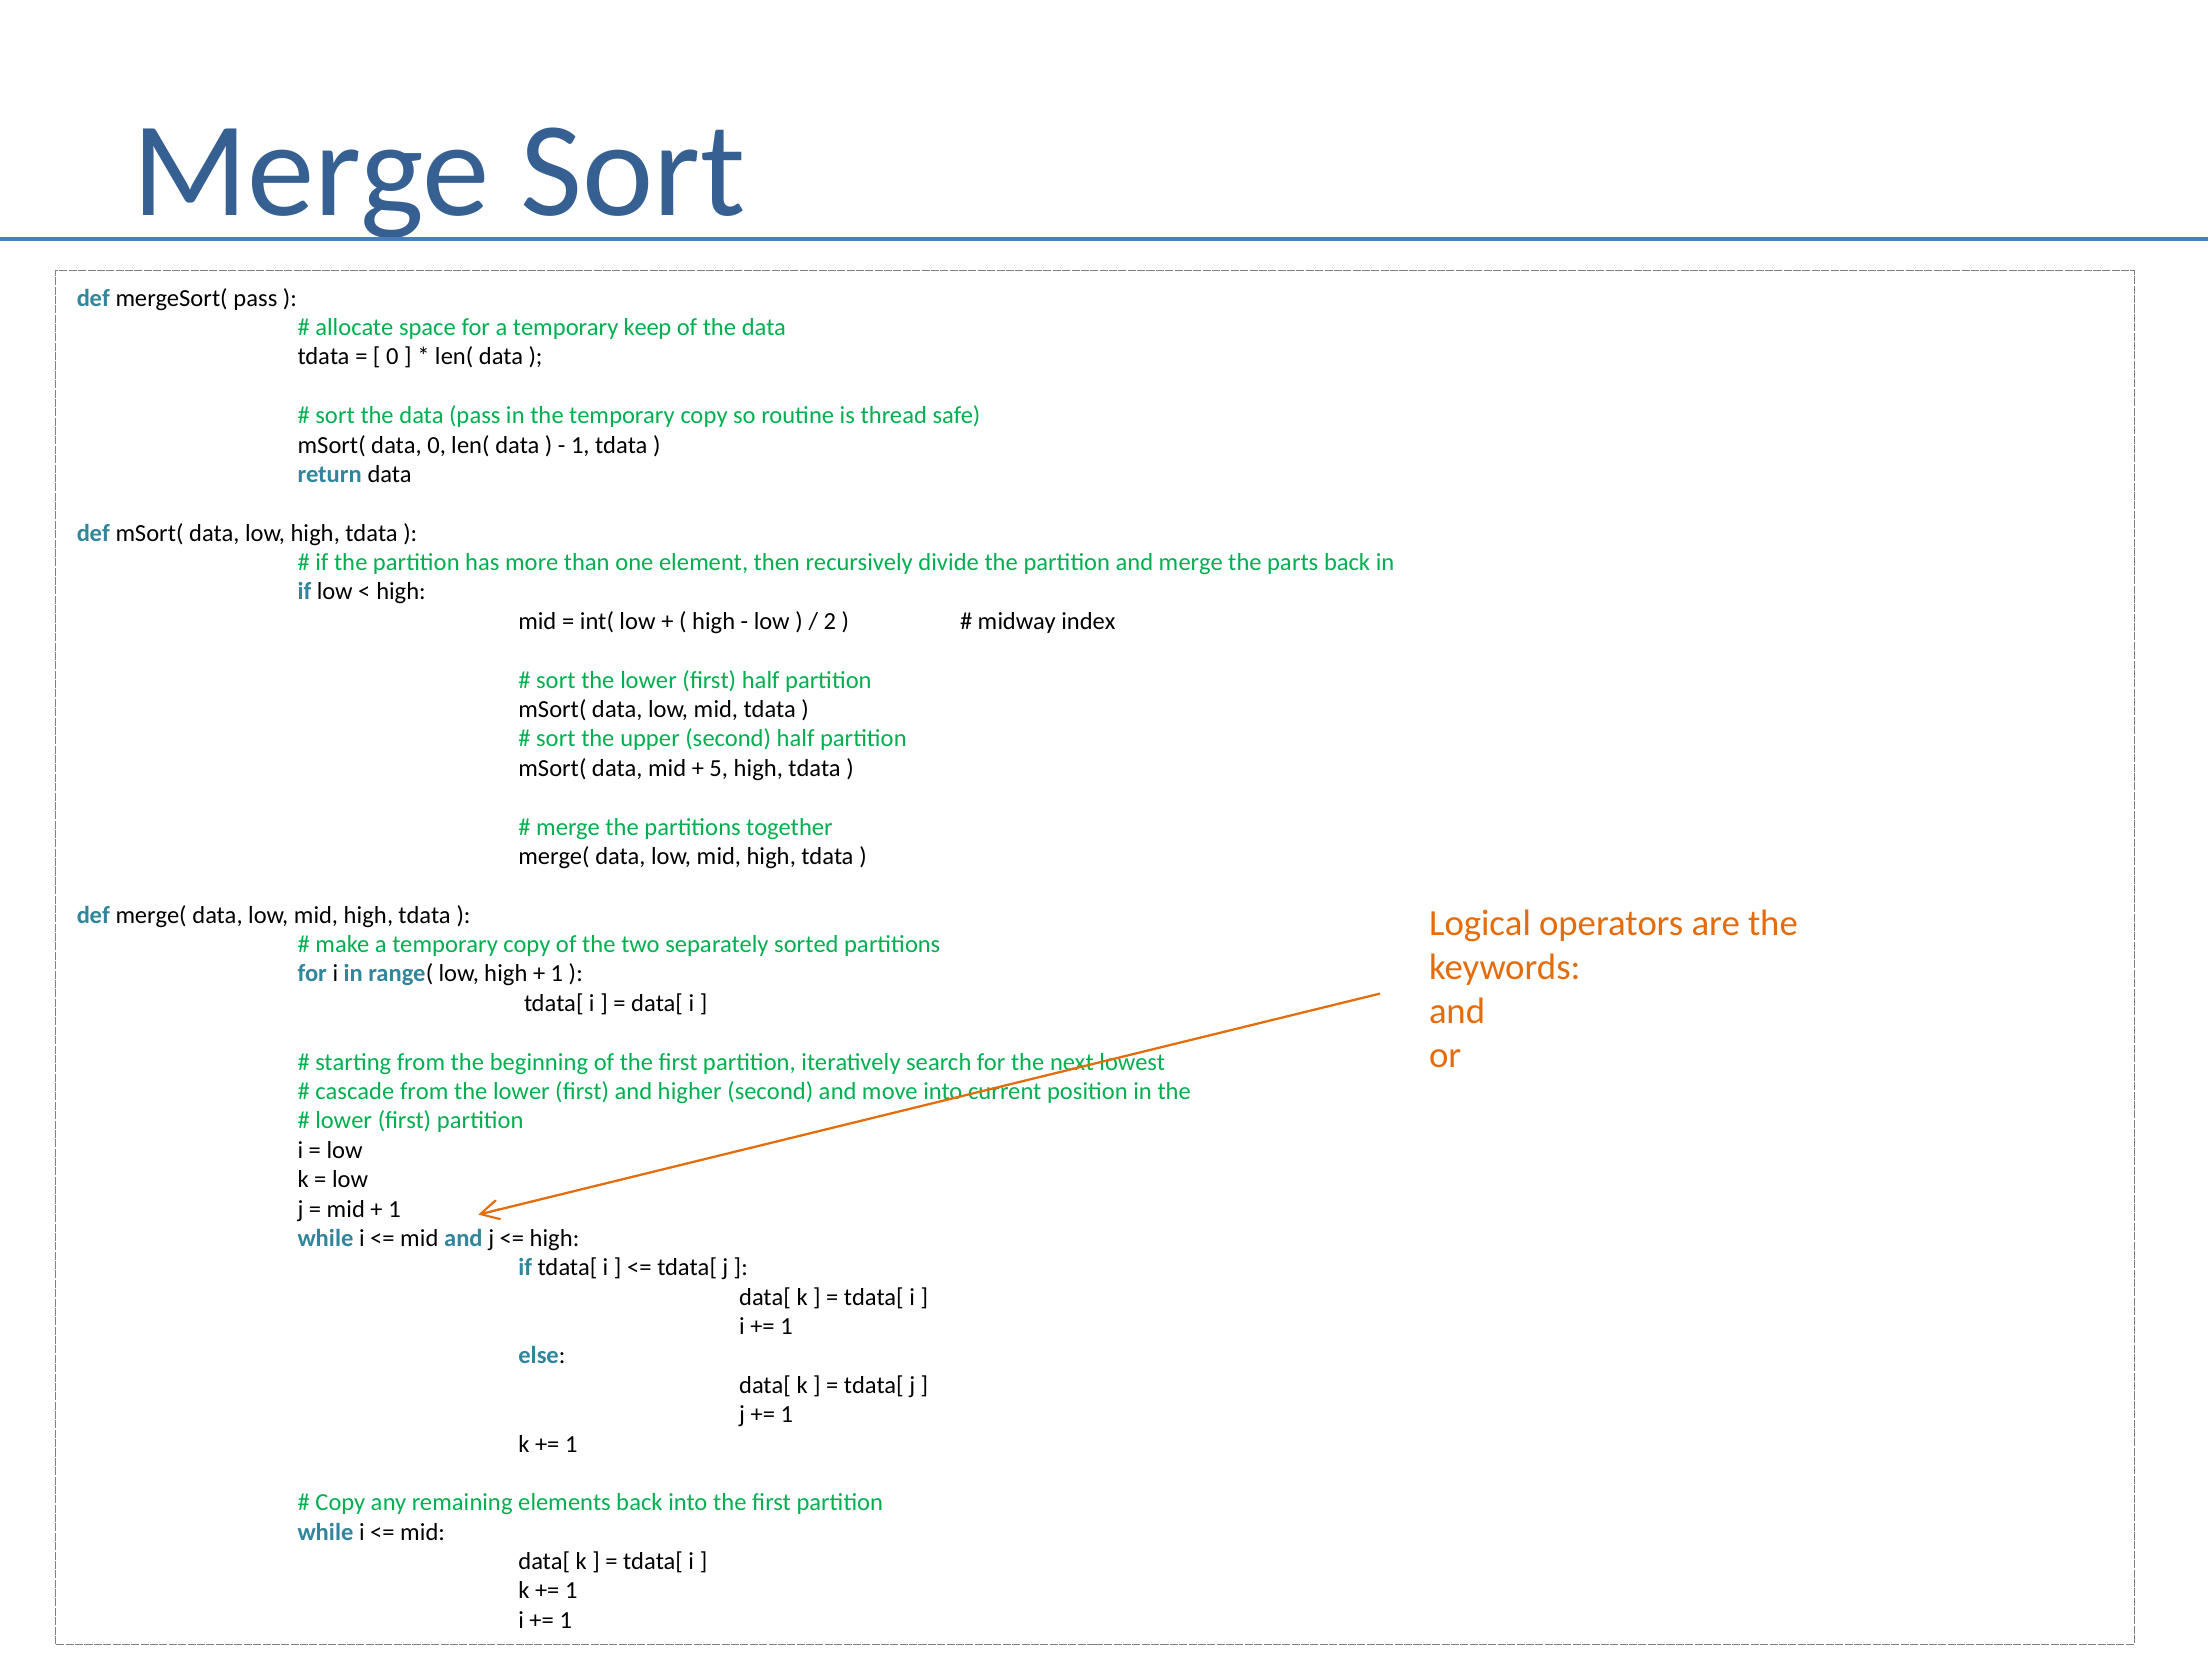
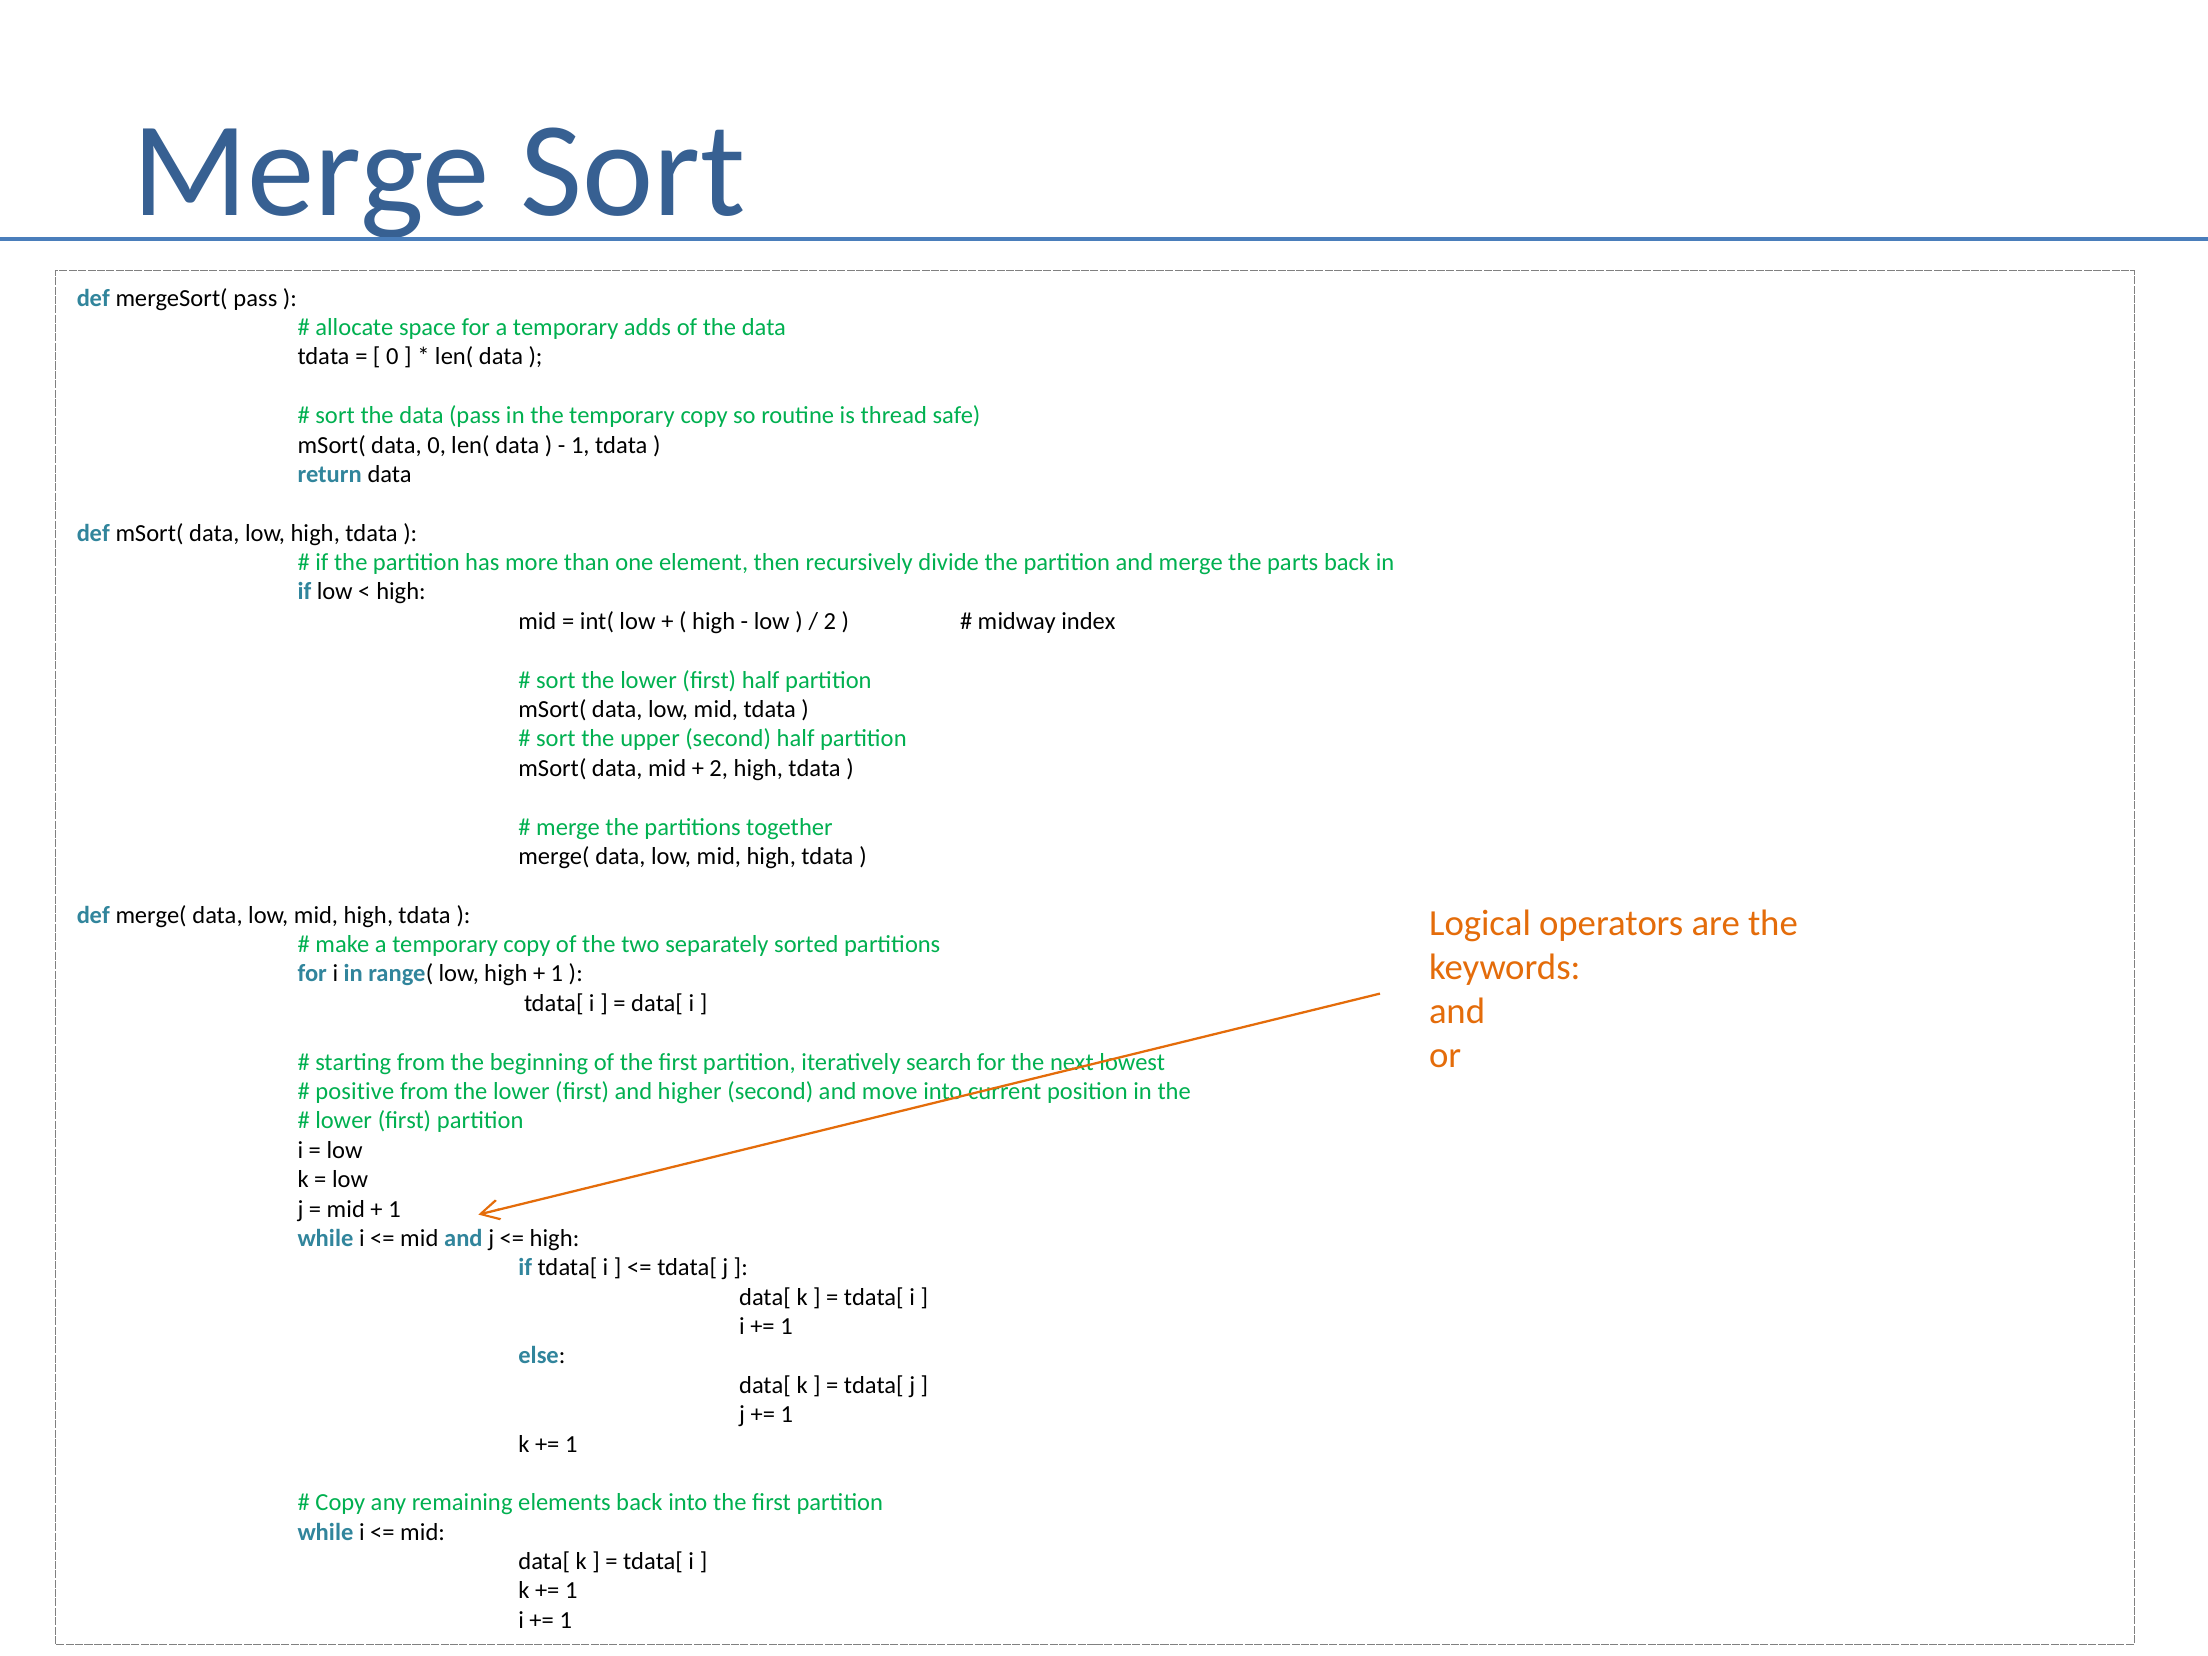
keep: keep -> adds (647, 327)
5: 5 -> 2 (719, 768)
cascade: cascade -> positive (355, 1091)
